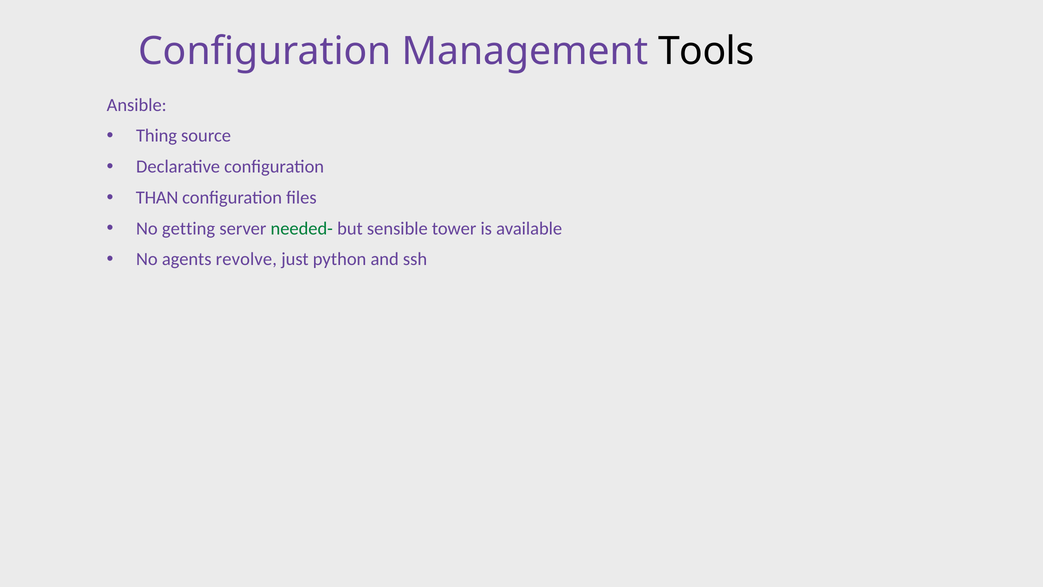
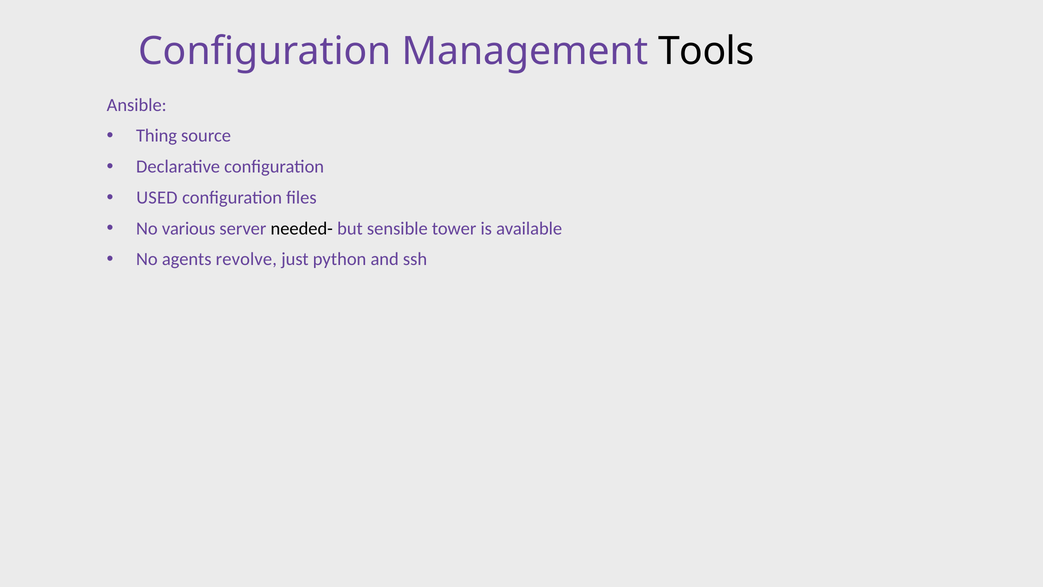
THAN: THAN -> USED (157, 197)
getting: getting -> various (189, 228)
needed- colour: green -> black (302, 228)
